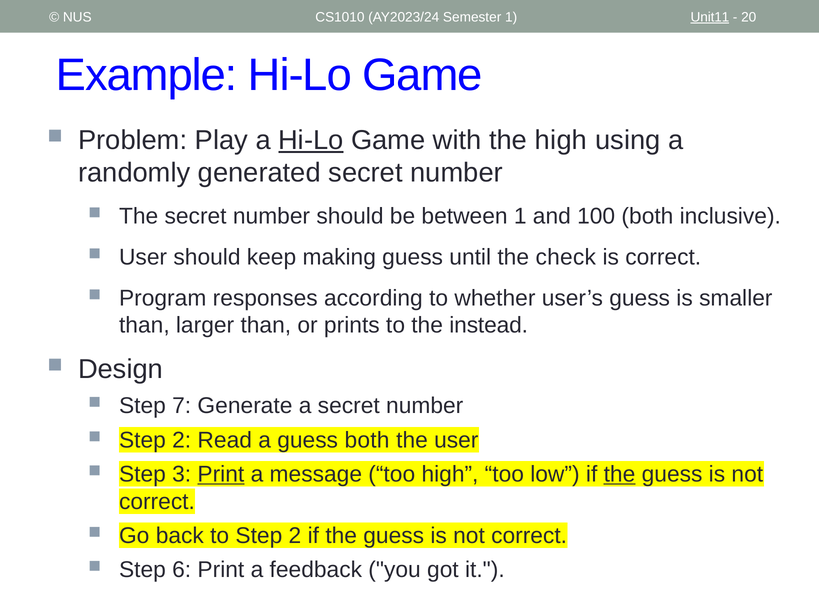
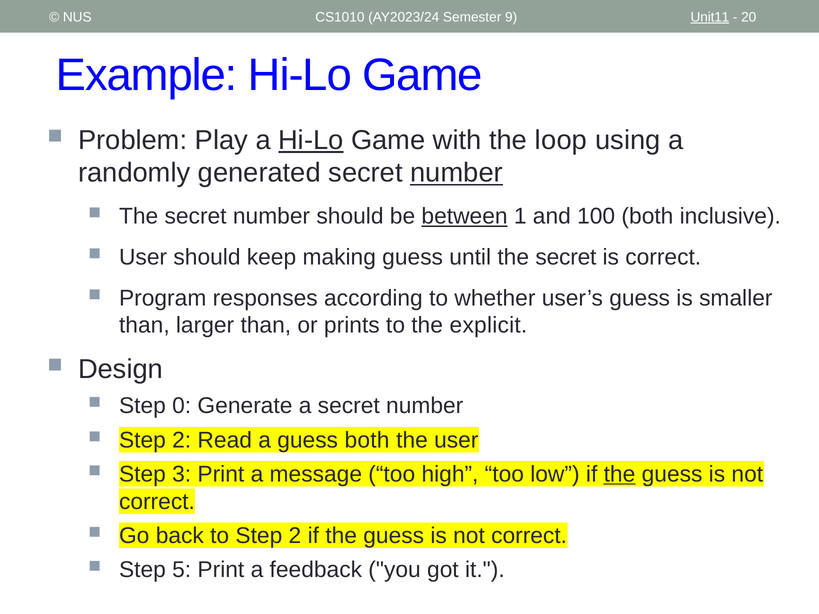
Semester 1: 1 -> 9 (511, 17)
the high: high -> loop (561, 140)
number underline: none -> present (457, 173)
between underline: none -> present (465, 216)
until the check: check -> secret (566, 257)
instead: instead -> explicit (488, 326)
7: 7 -> 0 (182, 406)
Print underline: present -> none (221, 474)
6: 6 -> 5 (182, 570)
